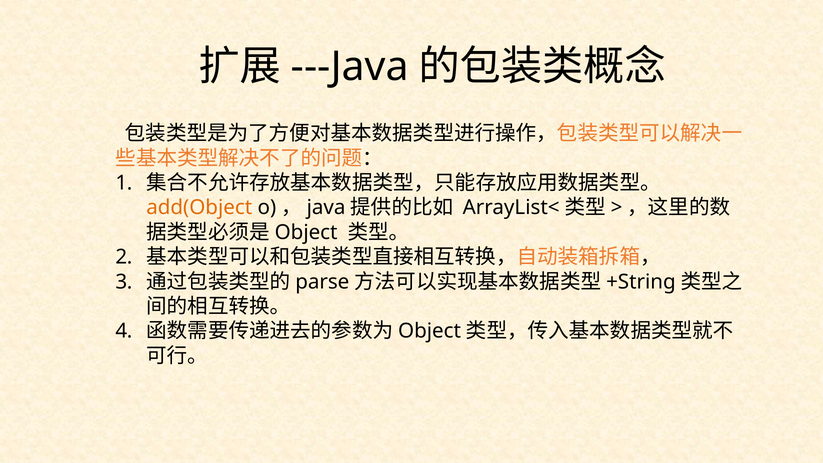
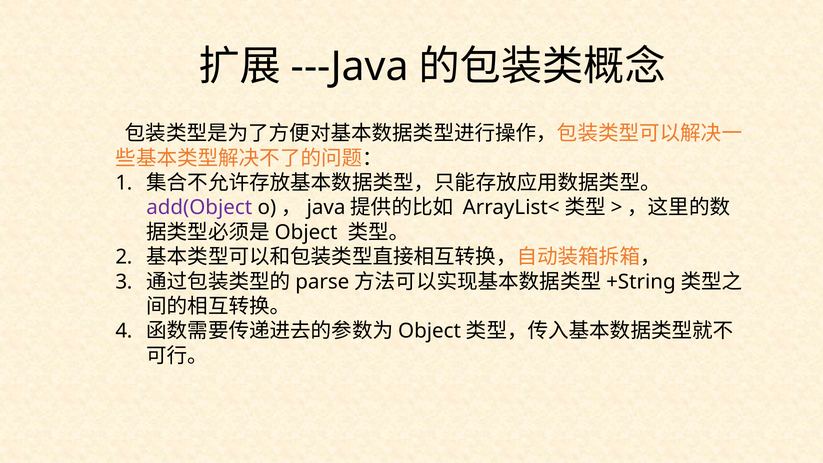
add(Object colour: orange -> purple (199, 208)
